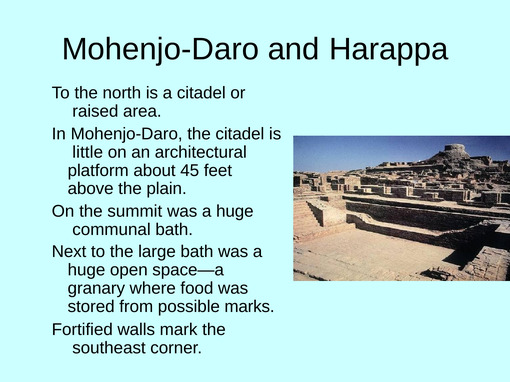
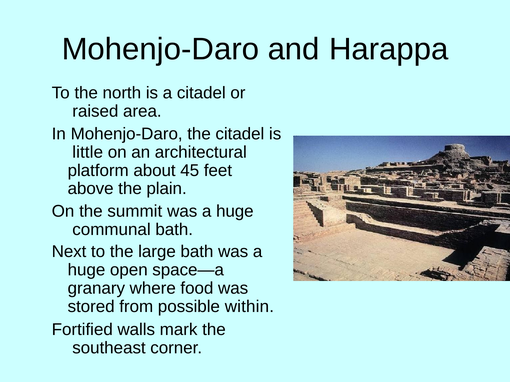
marks: marks -> within (249, 307)
